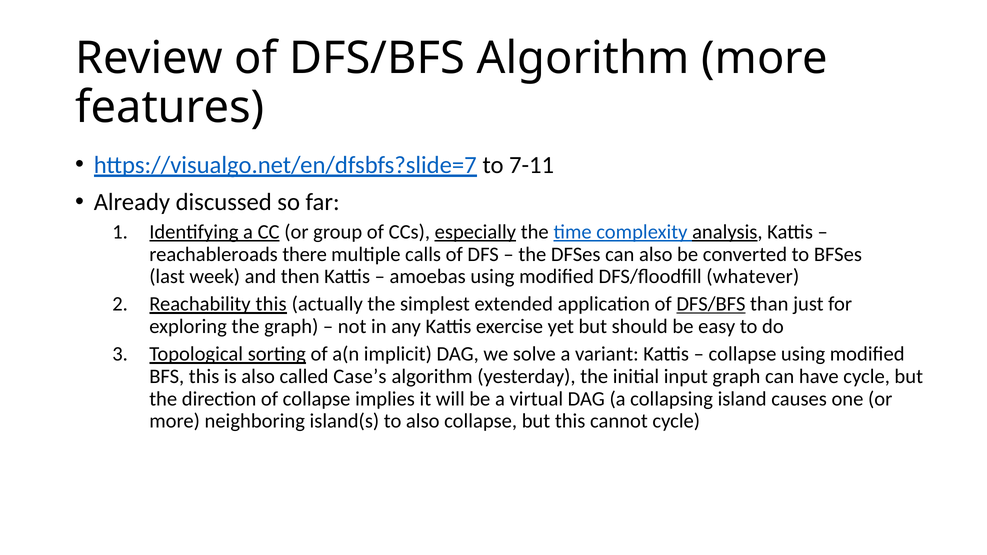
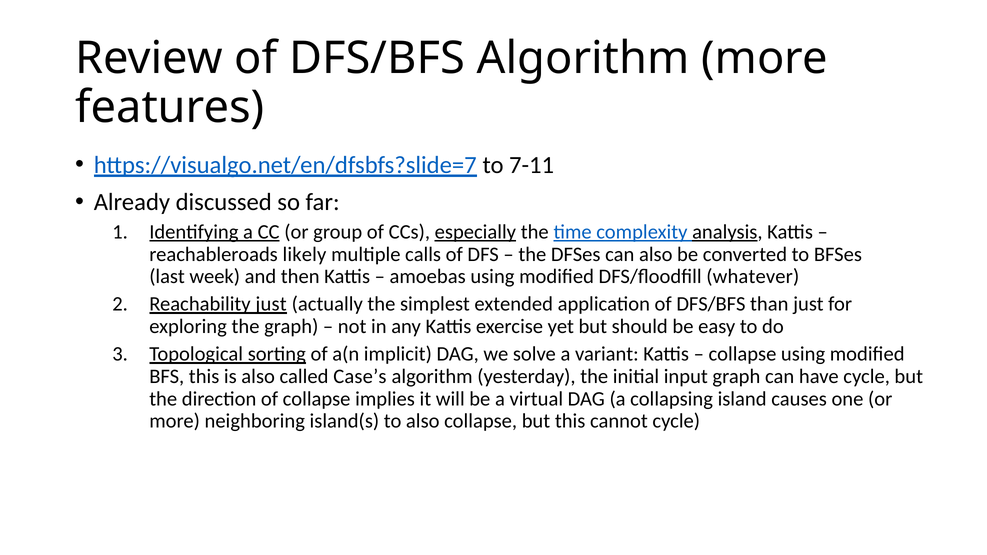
there: there -> likely (304, 254)
Reachability this: this -> just (271, 304)
DFS/BFS underline: present -> none (711, 304)
